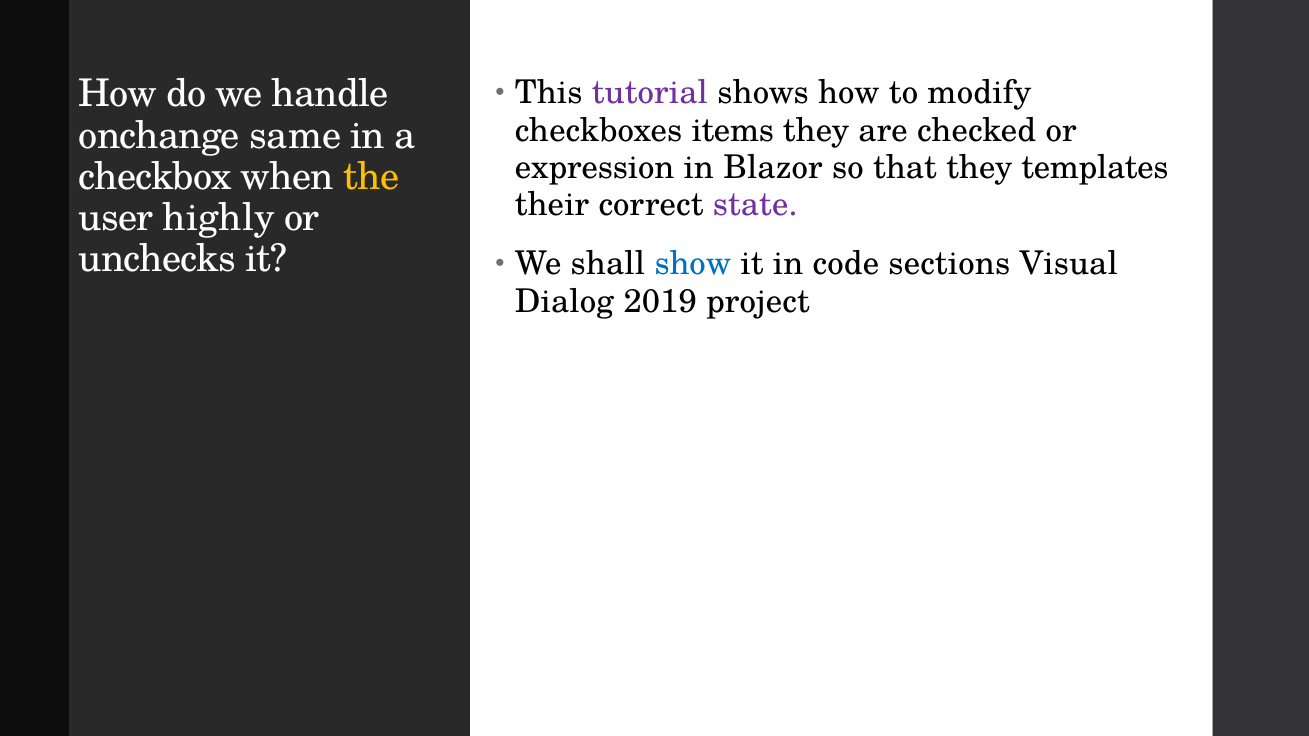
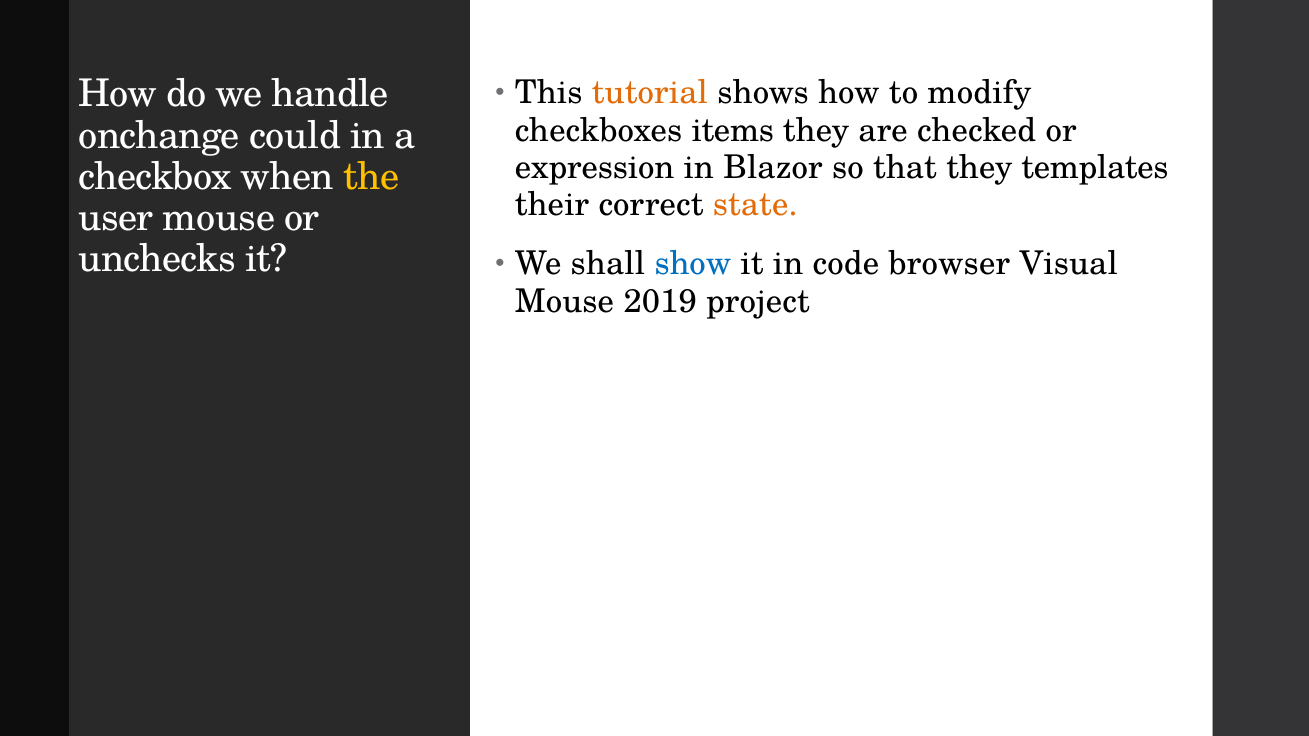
tutorial colour: purple -> orange (650, 93)
same: same -> could (295, 135)
state colour: purple -> orange (755, 205)
user highly: highly -> mouse (219, 218)
sections: sections -> browser (949, 264)
Dialog: Dialog -> Mouse (564, 301)
